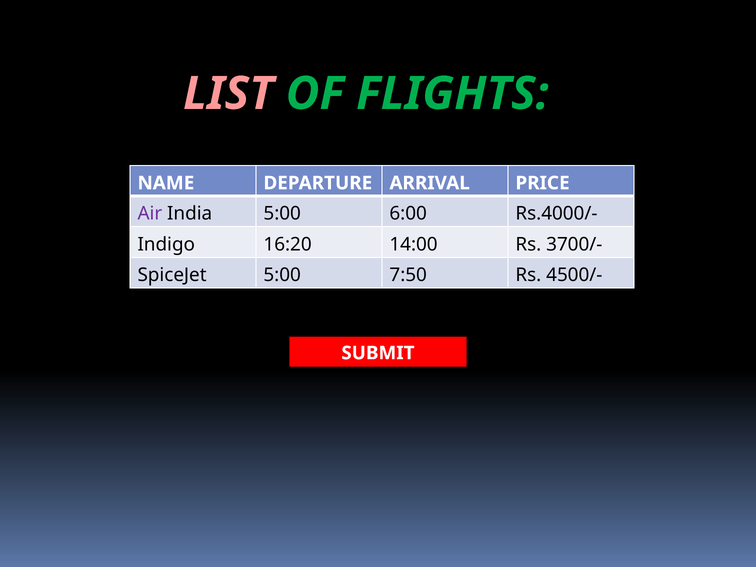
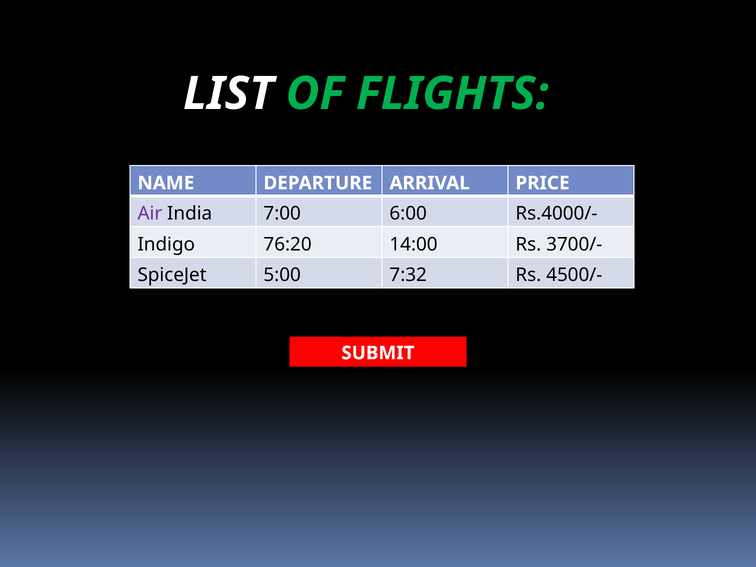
LIST colour: pink -> white (228, 94)
India 5:00: 5:00 -> 7:00 (282, 214)
16:20: 16:20 -> 76:20 (288, 244)
7:50: 7:50 -> 7:32 (408, 275)
